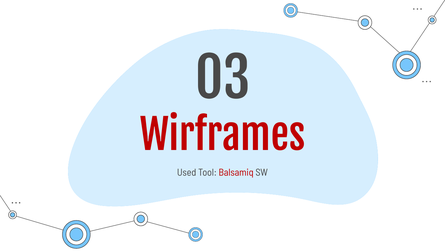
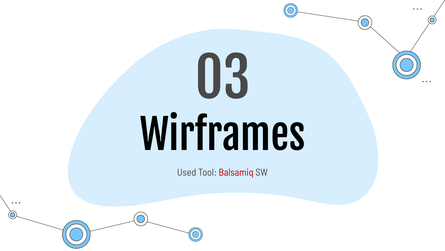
Wirframes colour: red -> black (222, 136)
